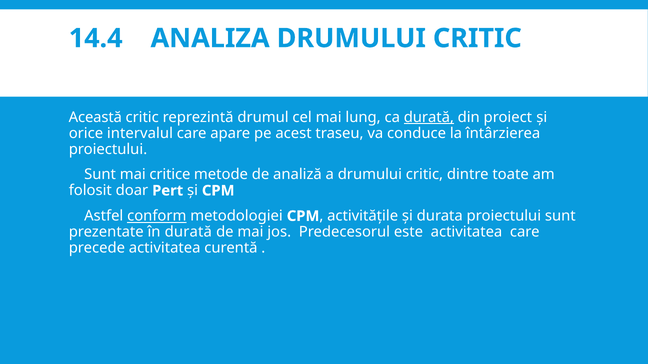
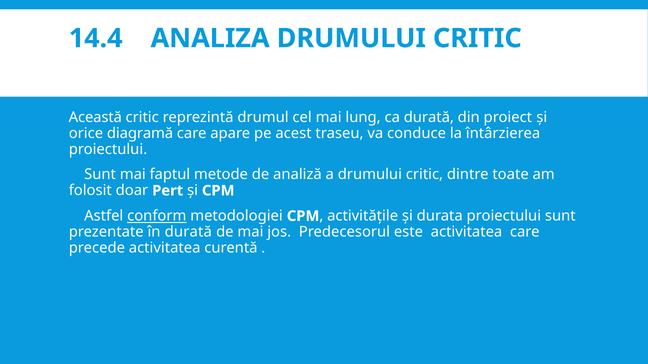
durată underline: present -> none (429, 117)
intervalul: intervalul -> diagramă (140, 133)
critice: critice -> faptul (170, 175)
